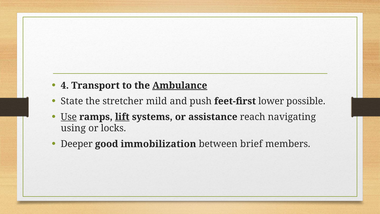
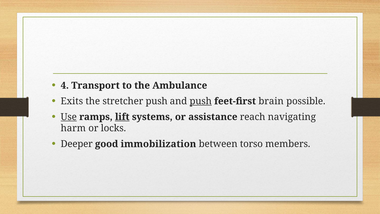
Ambulance underline: present -> none (180, 85)
State: State -> Exits (72, 101)
stretcher mild: mild -> push (157, 101)
push underline: none -> present (201, 101)
lower: lower -> brain (271, 101)
using: using -> harm (73, 128)
brief: brief -> torso (251, 144)
